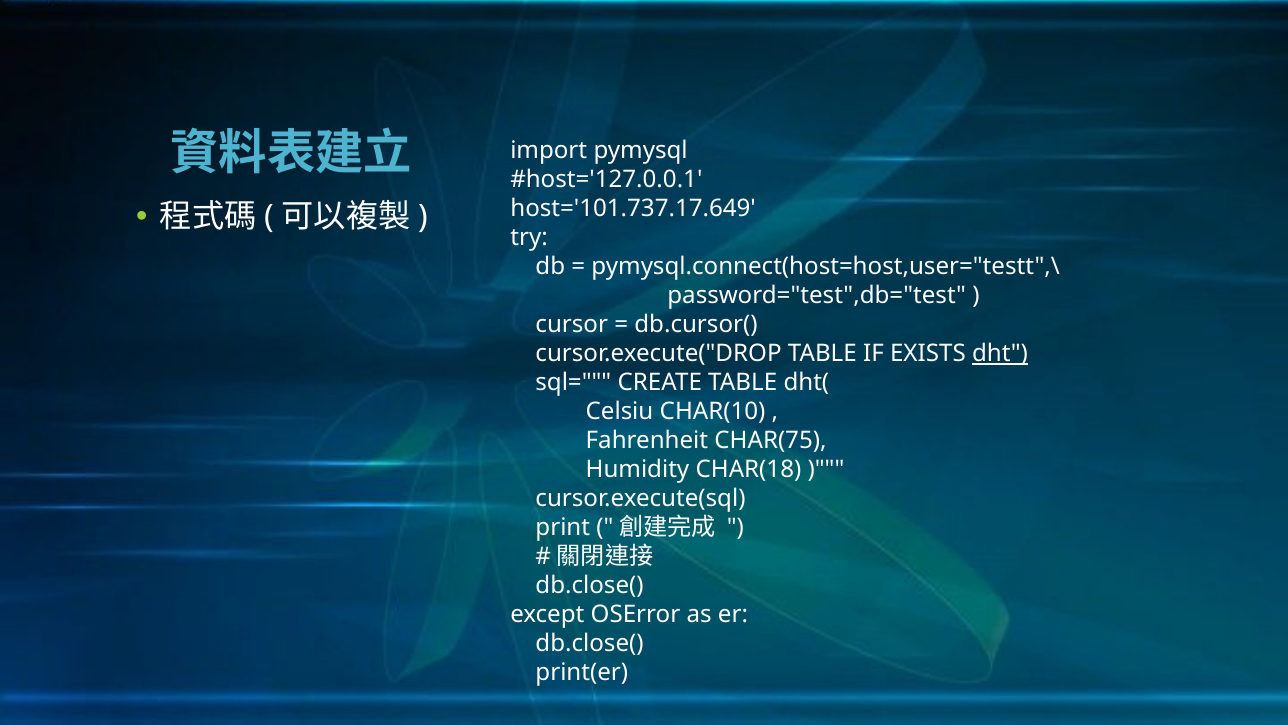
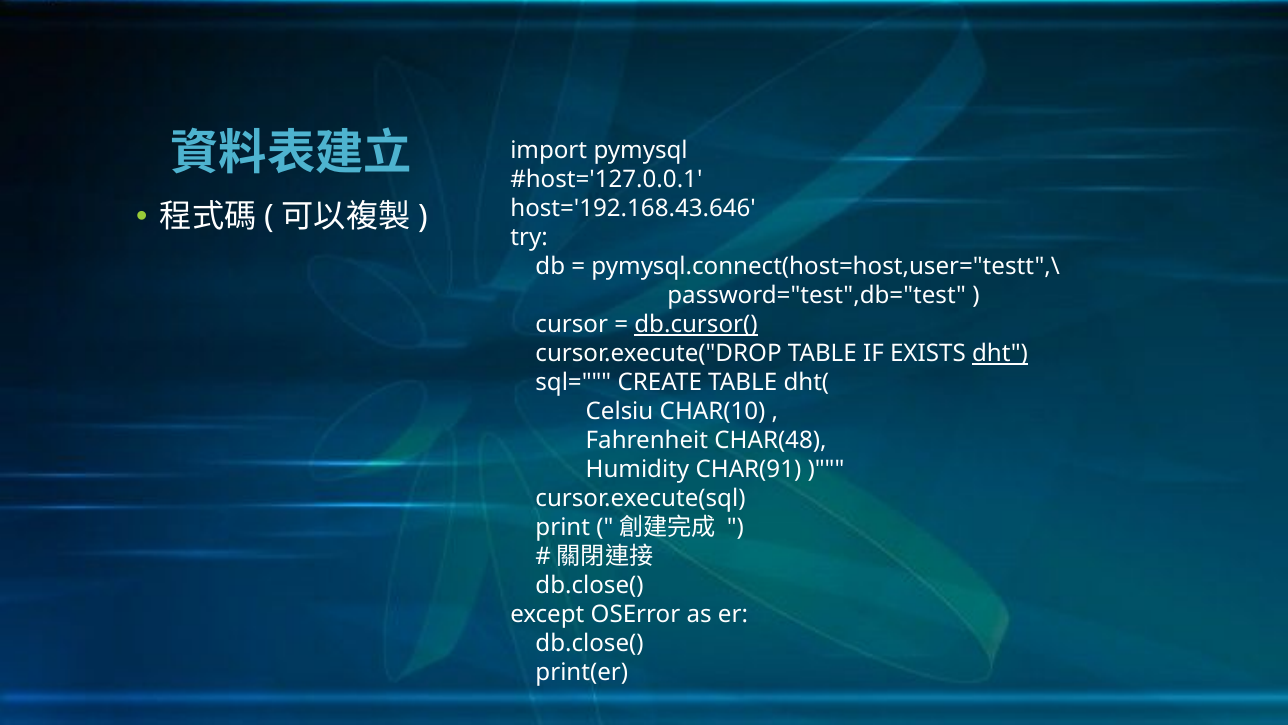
host='101.737.17.649: host='101.737.17.649 -> host='192.168.43.646 (633, 208)
db.cursor( underline: none -> present (696, 324)
CHAR(75: CHAR(75 -> CHAR(48 (770, 440)
CHAR(18: CHAR(18 -> CHAR(91 (748, 469)
